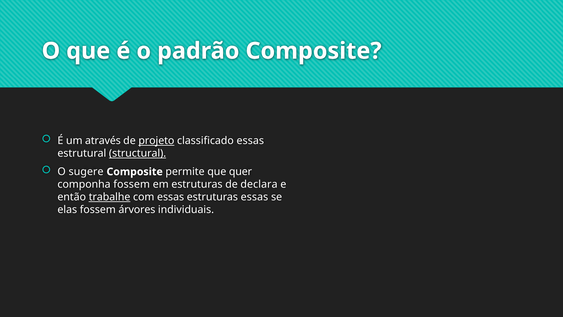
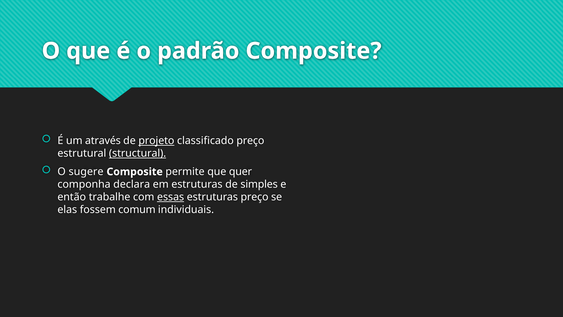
classificado essas: essas -> preço (250, 141)
componha fossem: fossem -> declara (132, 184)
declara: declara -> simples (259, 184)
trabalhe underline: present -> none (110, 197)
essas underline: none -> present (171, 197)
estruturas essas: essas -> preço (255, 197)
árvores: árvores -> comum (137, 210)
